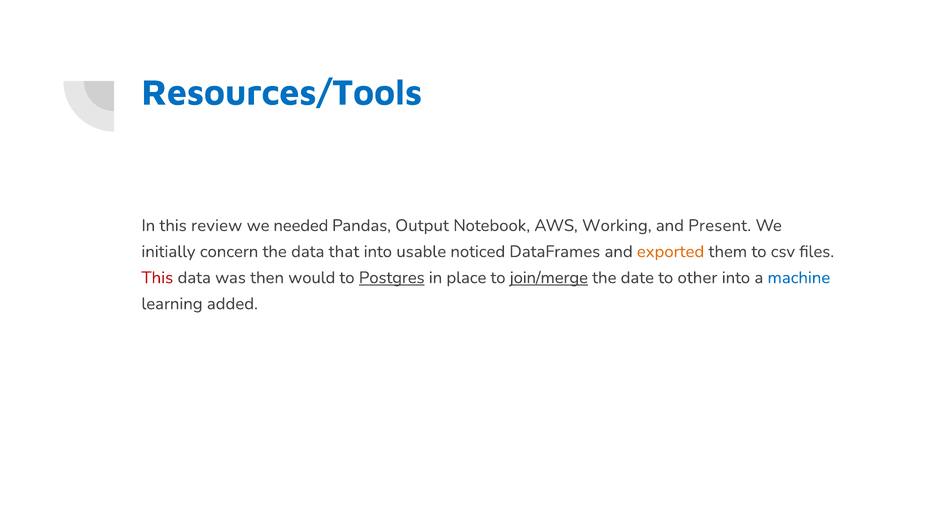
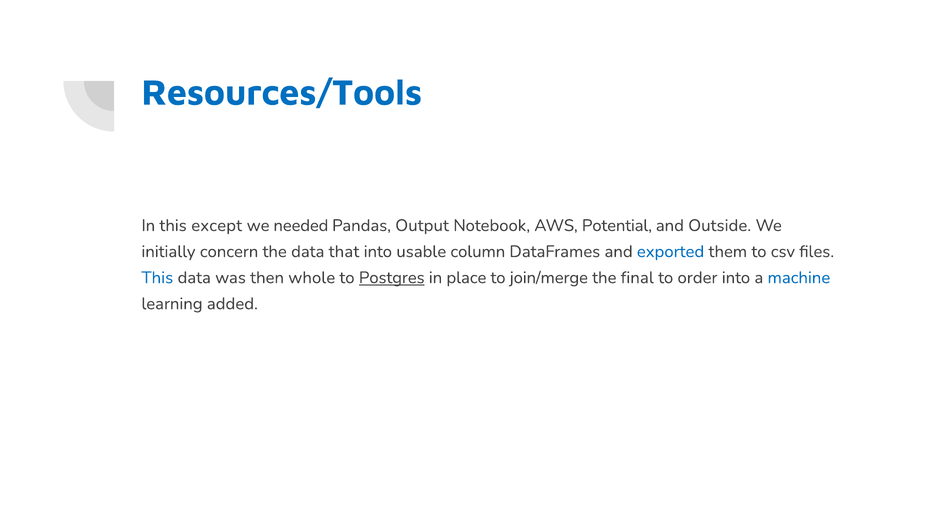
review: review -> except (217, 226)
Working: Working -> Potential (617, 226)
Present: Present -> Outside (720, 226)
noticed: noticed -> column (478, 252)
exported colour: orange -> blue (671, 252)
This colour: red -> blue (157, 278)
would: would -> whole (312, 278)
join/merge underline: present -> none (549, 278)
date: date -> final (637, 278)
other: other -> order (697, 278)
